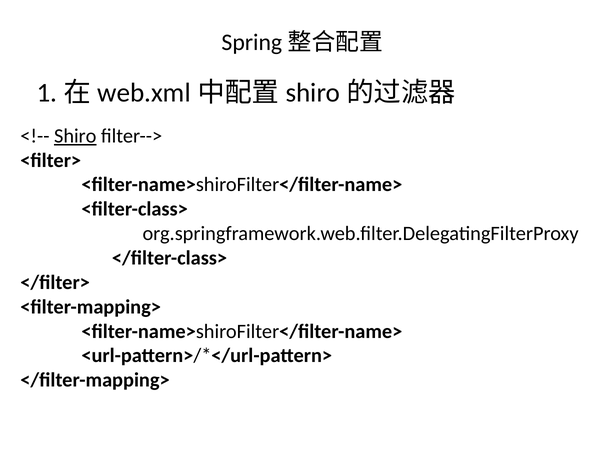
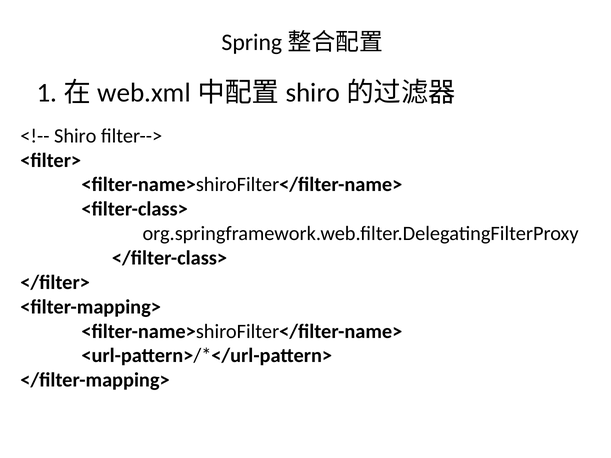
Shiro underline: present -> none (75, 136)
